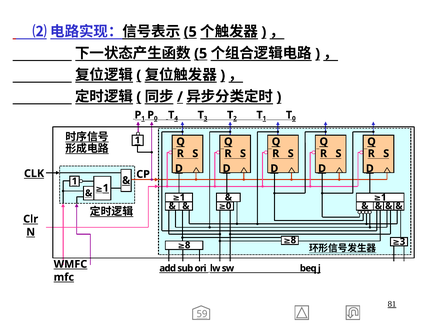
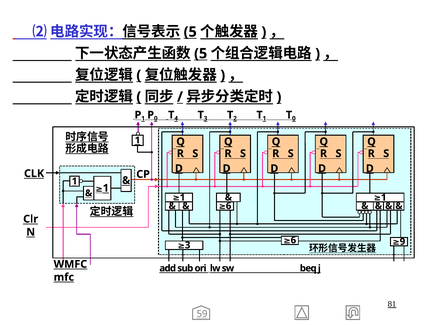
0: 0 -> 6 (229, 206)
8: 8 -> 6 (293, 240)
3: 3 -> 9 (402, 241)
8: 8 -> 3 (188, 245)
